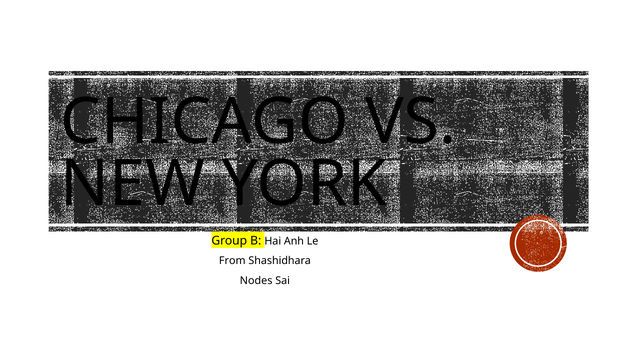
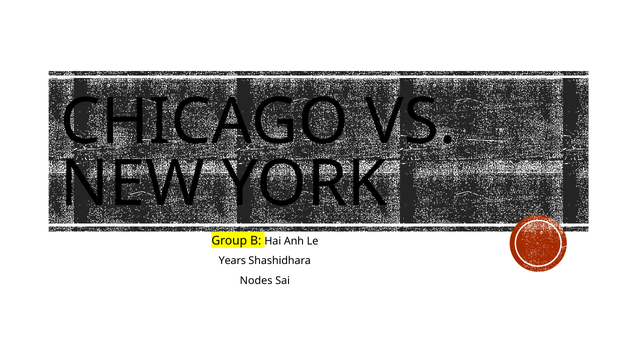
From: From -> Years (232, 261)
